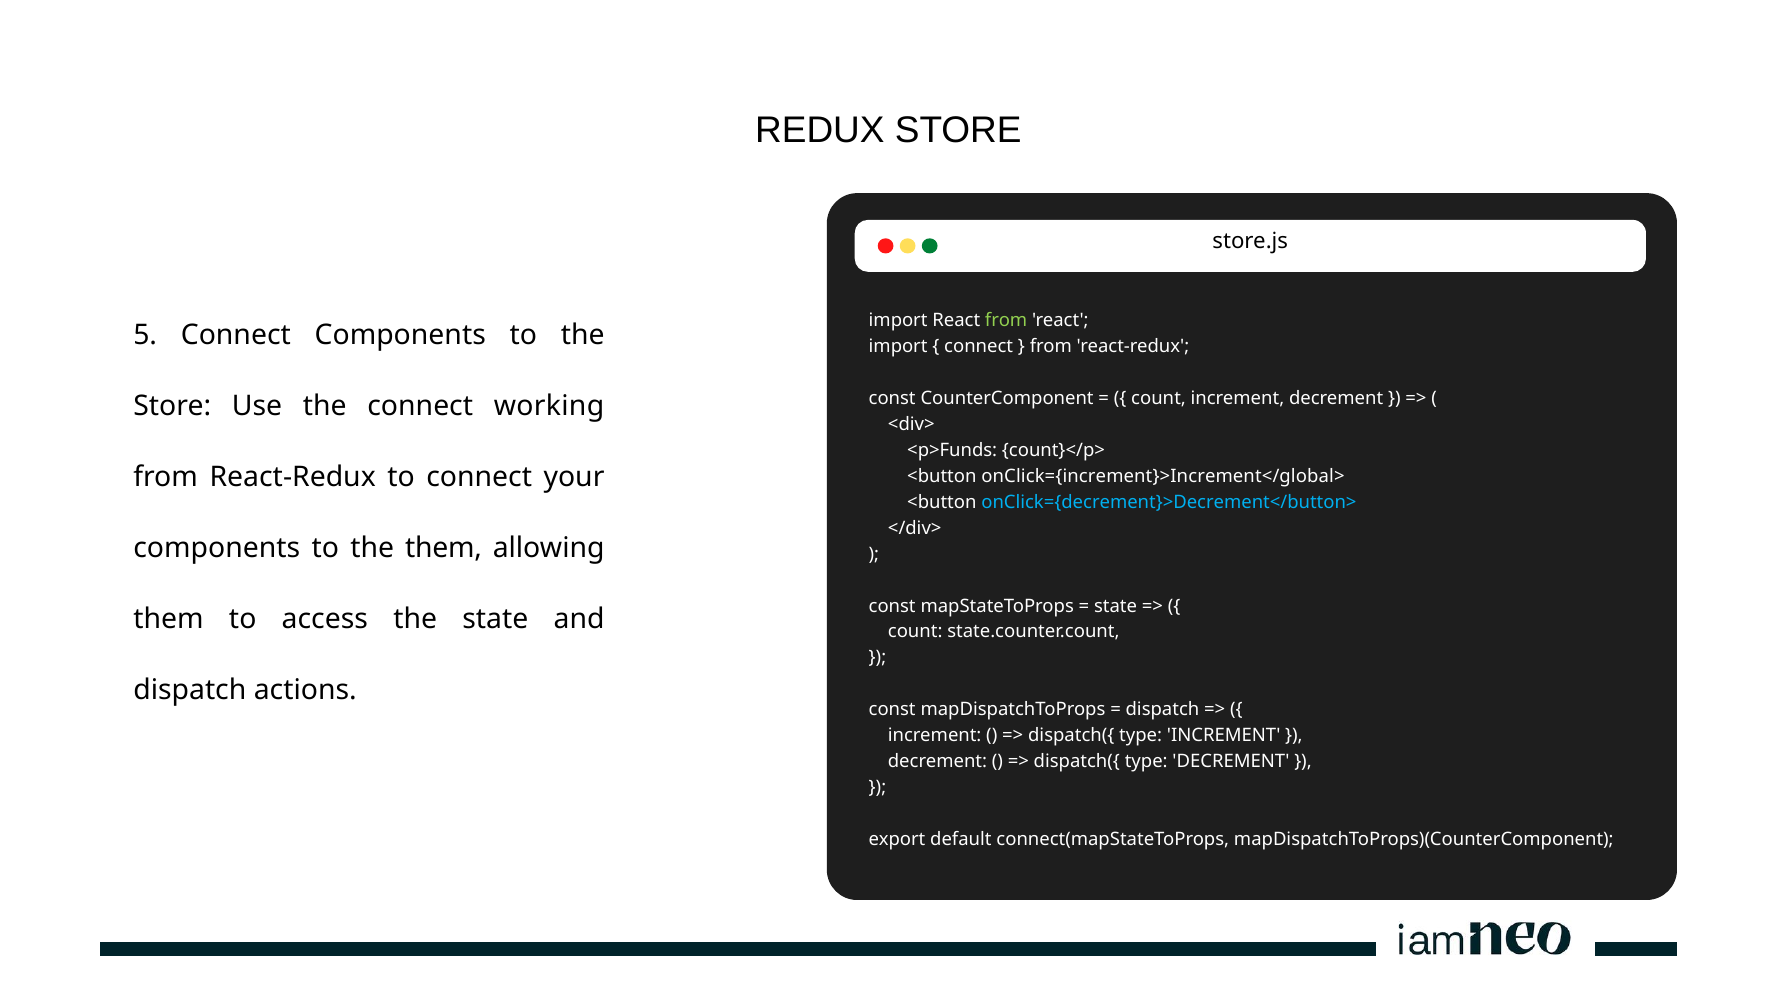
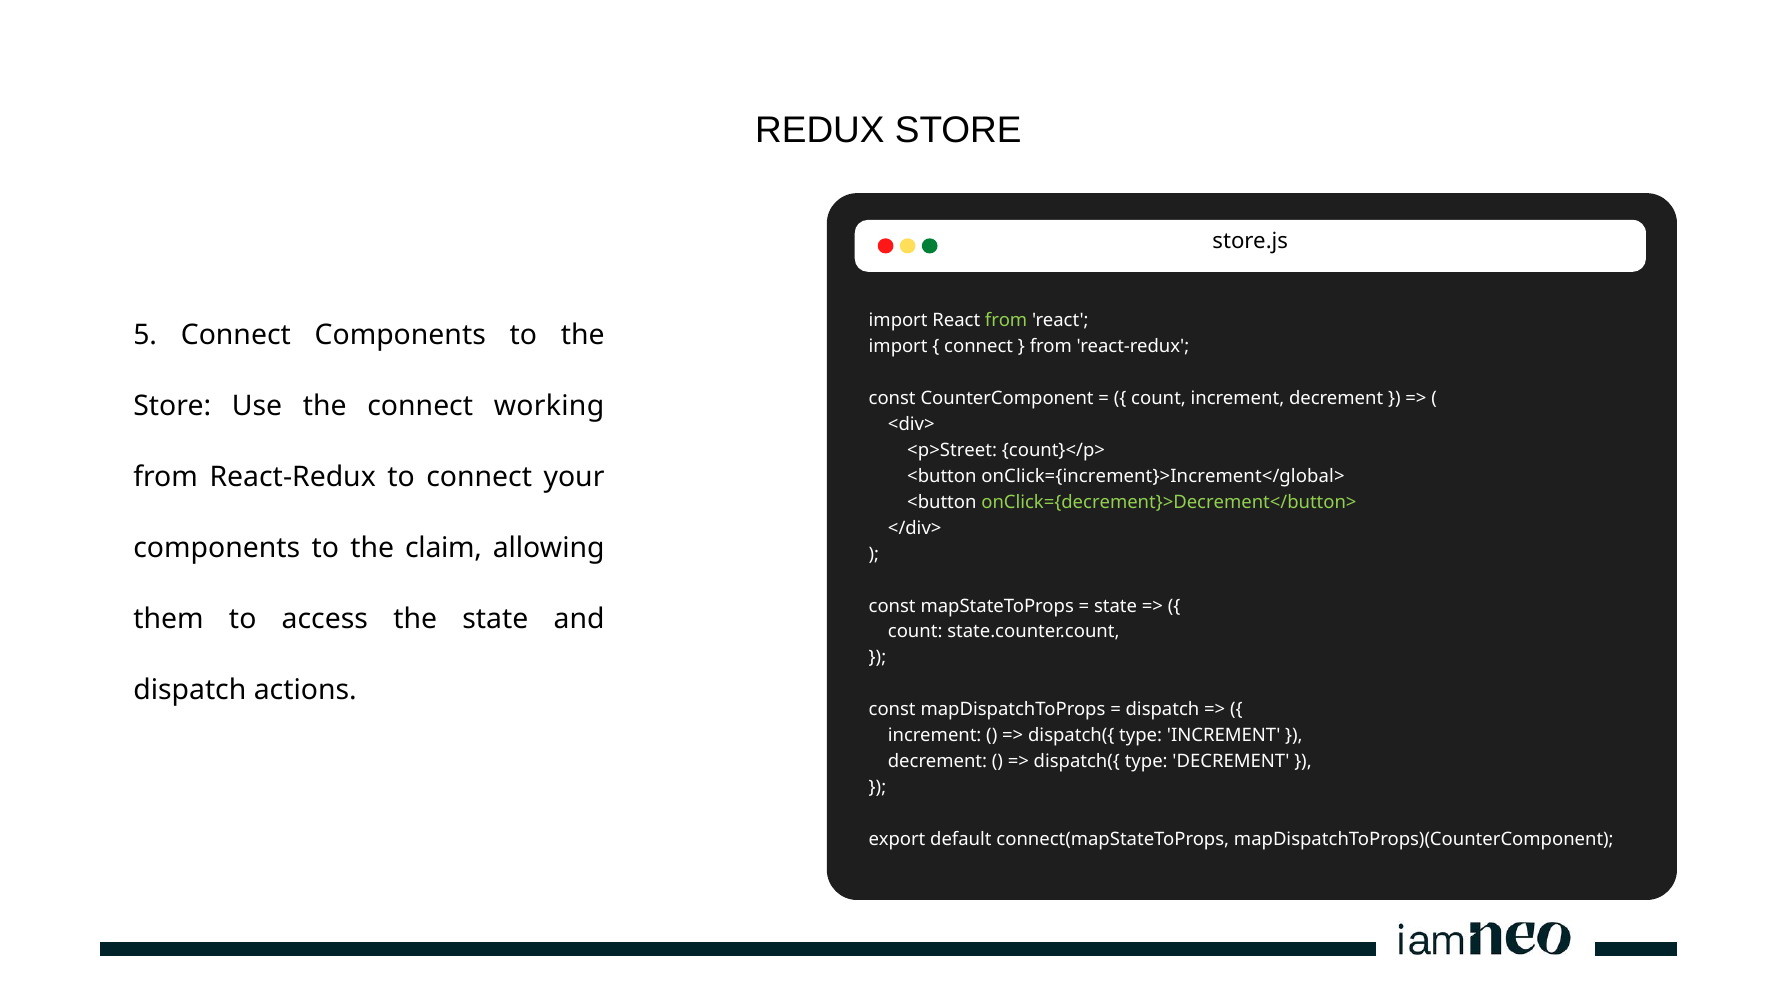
<p>Funds: <p>Funds -> <p>Street (952, 450)
onClick={decrement}>Decrement</button> colour: light blue -> light green (1169, 502)
the them: them -> claim (444, 548)
